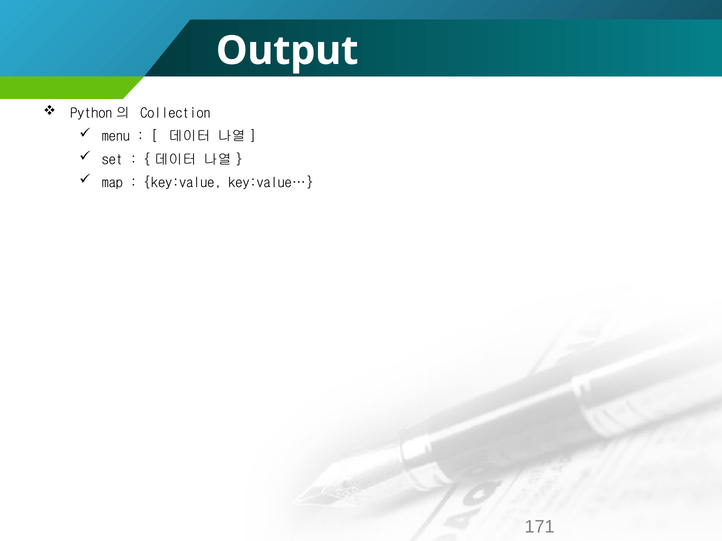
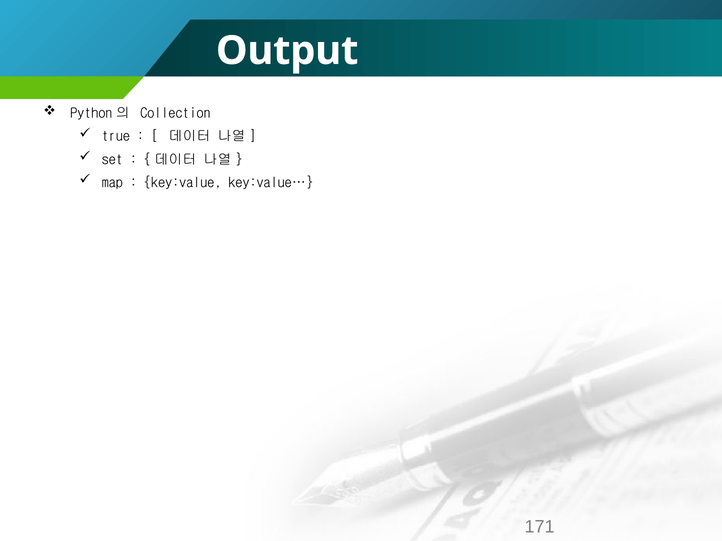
menu: menu -> true (116, 136)
